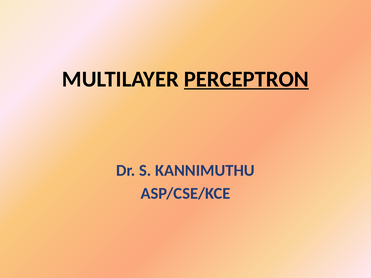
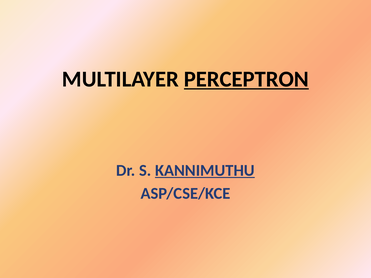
KANNIMUTHU underline: none -> present (205, 171)
